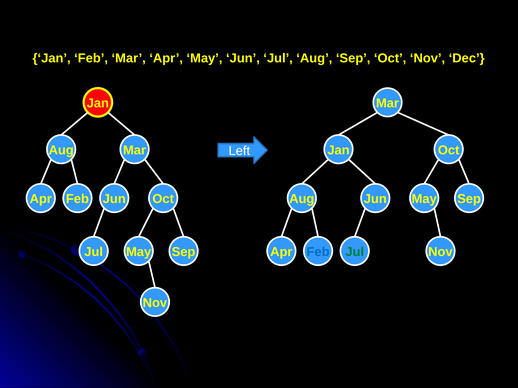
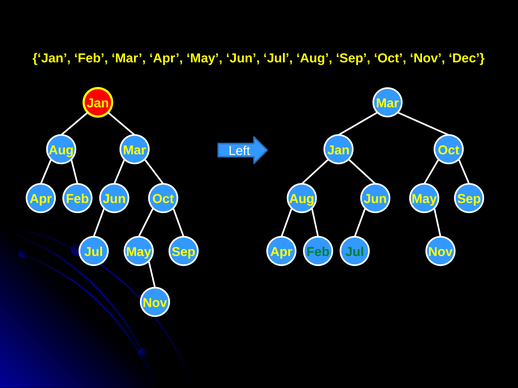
Feb colour: blue -> green (318, 252)
